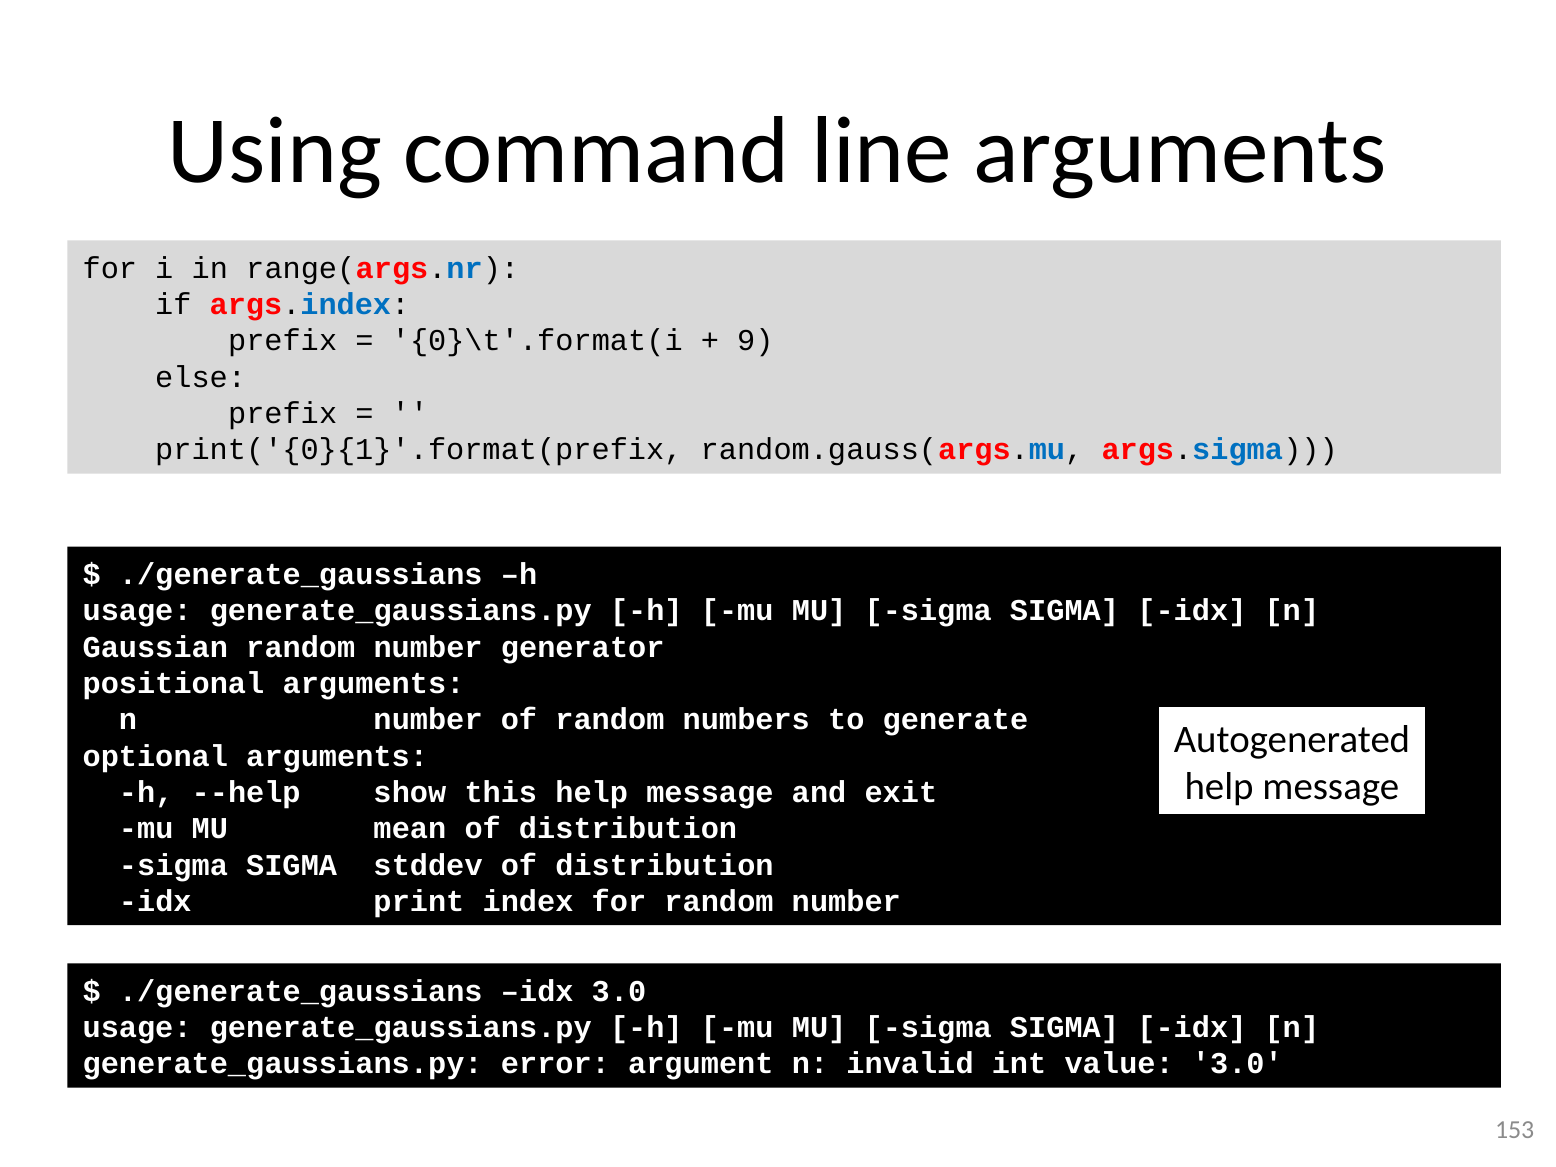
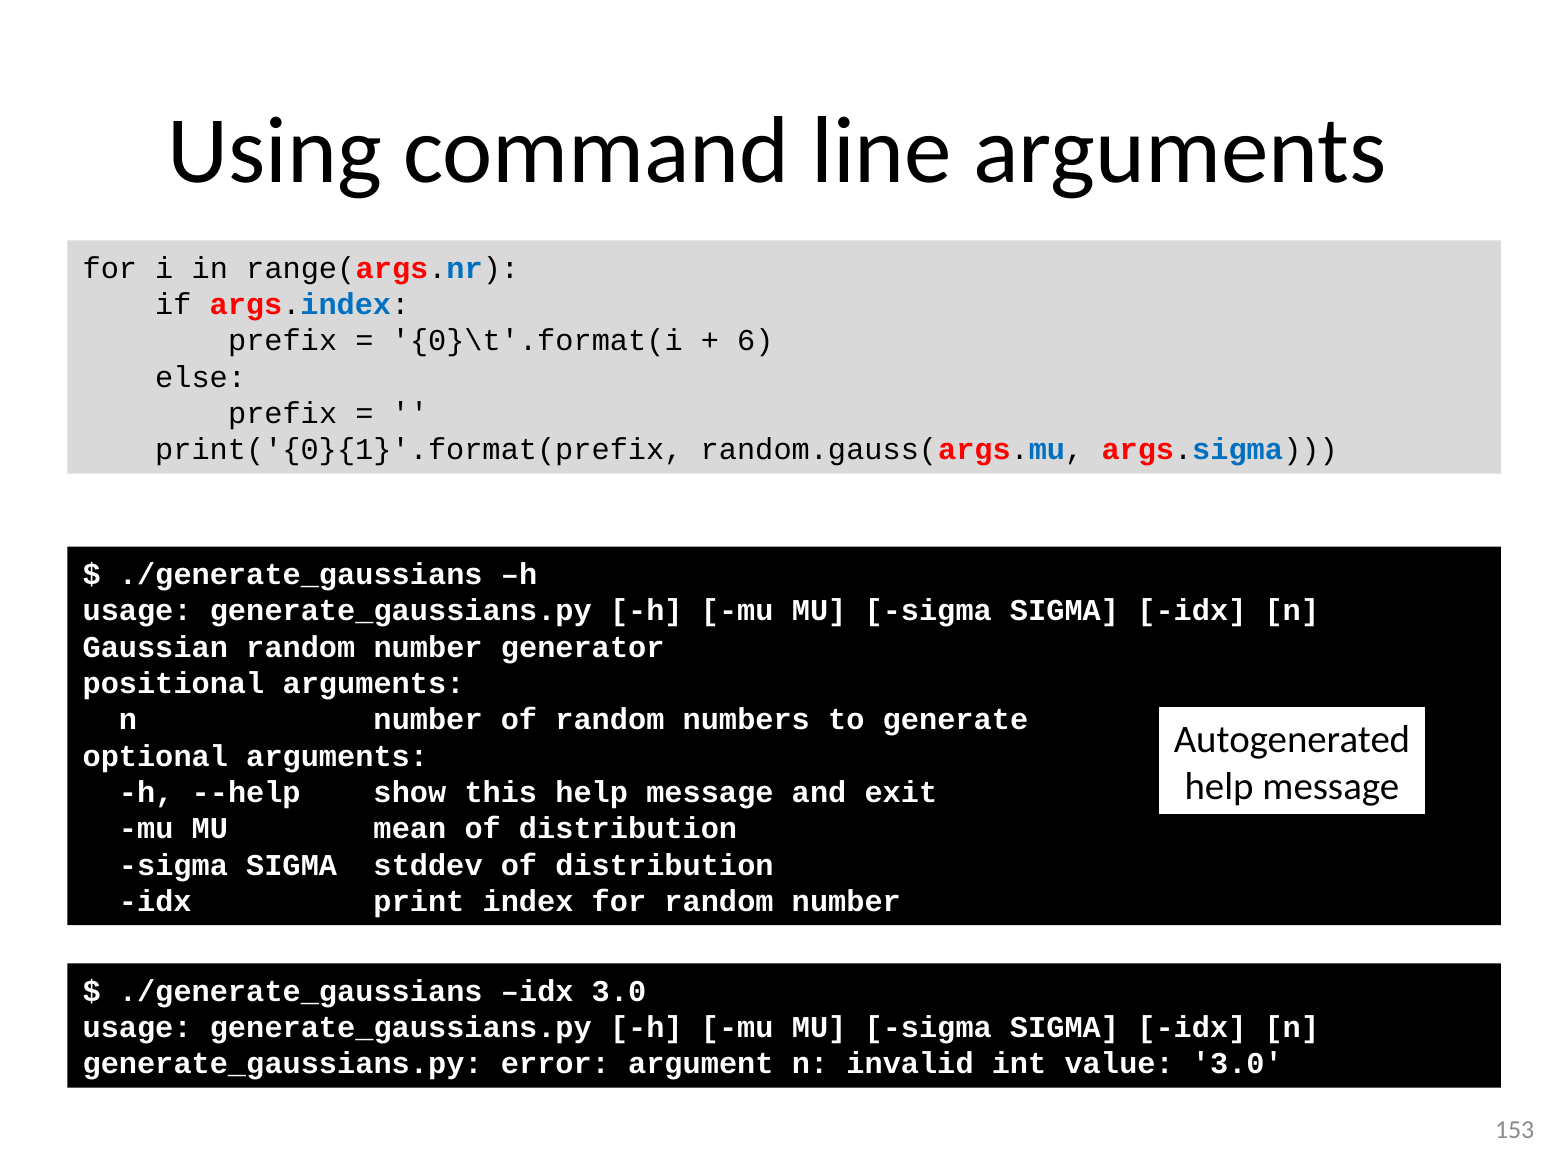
9: 9 -> 6 (755, 341)
